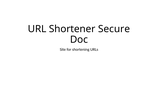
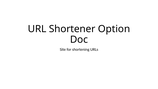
Secure: Secure -> Option (114, 29)
